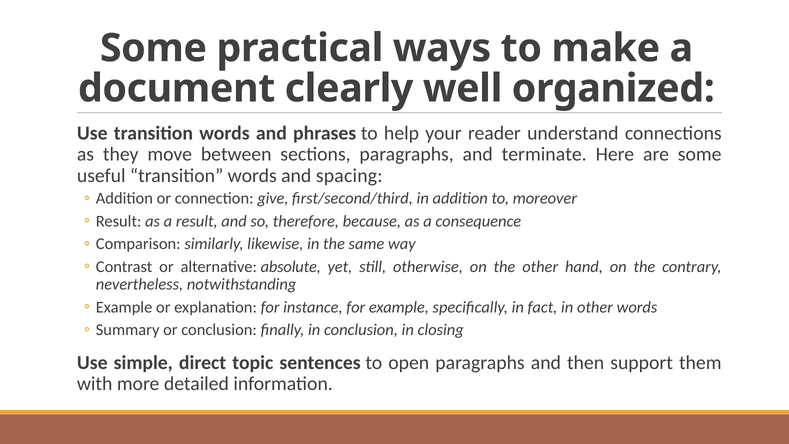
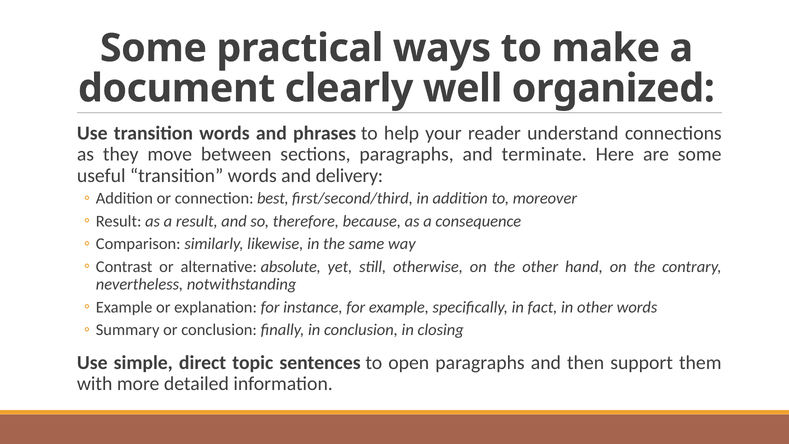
spacing: spacing -> delivery (349, 176)
give: give -> best (273, 198)
